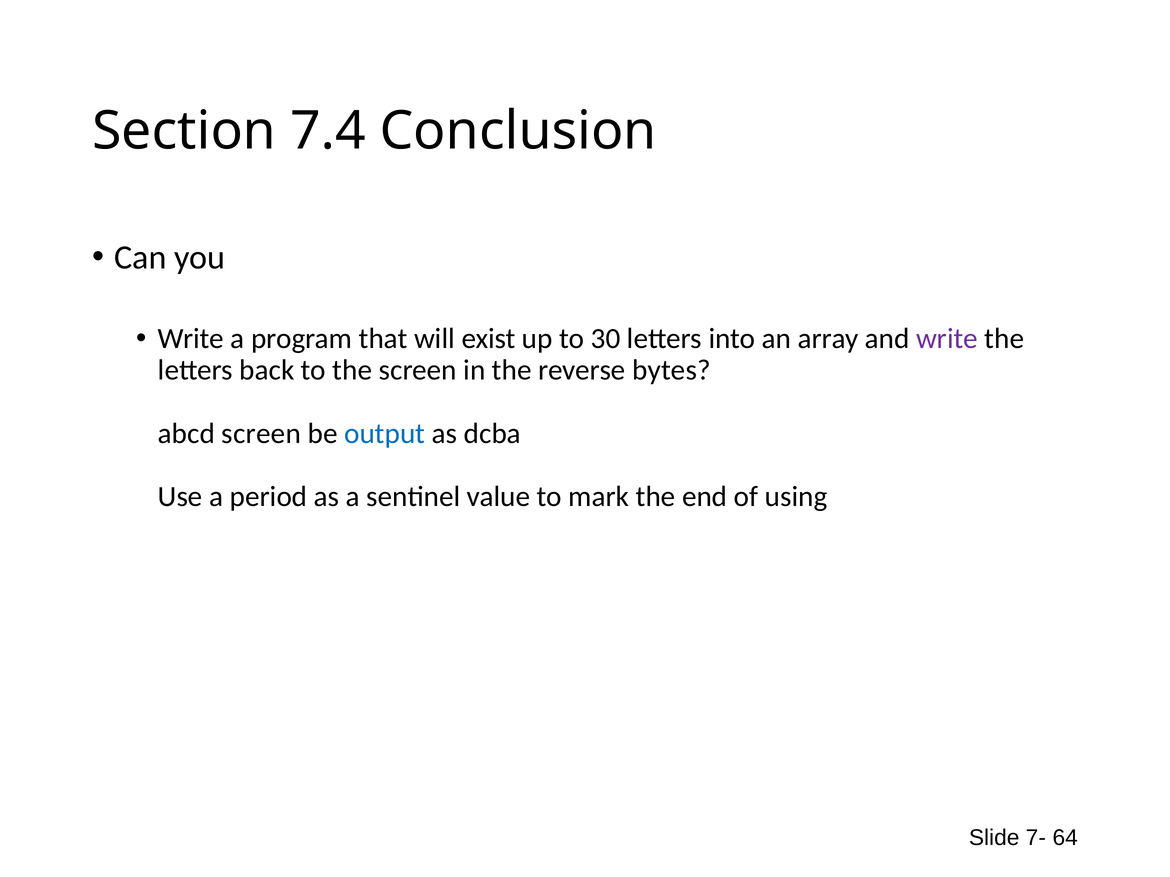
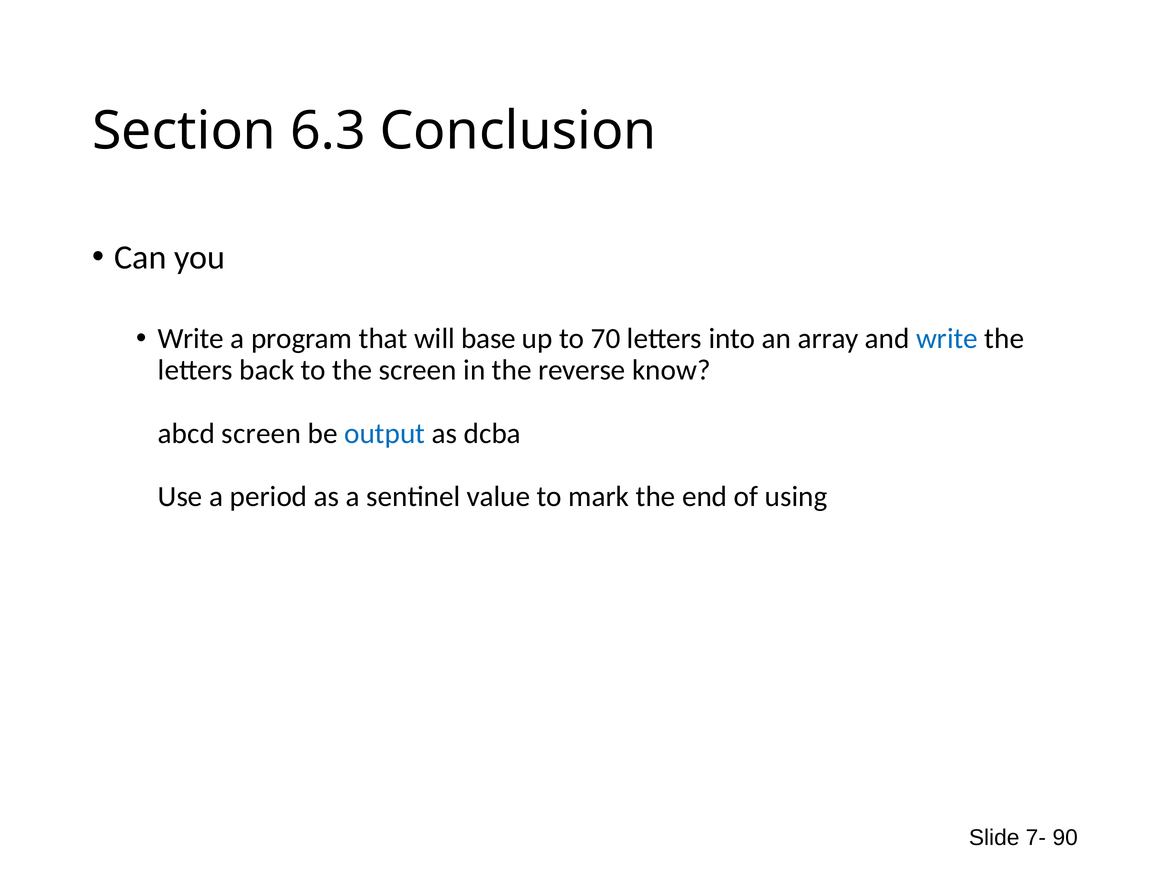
7.4: 7.4 -> 6.3 (328, 131)
exist: exist -> base (489, 339)
30: 30 -> 70 (606, 339)
write colour: purple -> blue (947, 339)
bytes: bytes -> know (672, 371)
64: 64 -> 90 (1065, 838)
